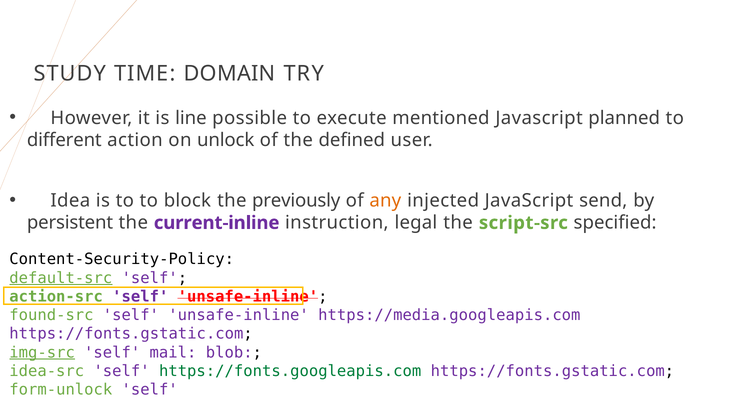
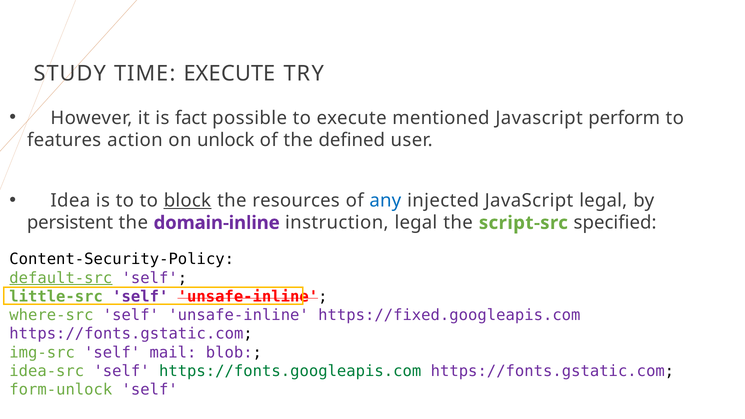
TIME DOMAIN: DOMAIN -> EXECUTE (230, 74)
line: line -> fact (191, 118)
planned: planned -> perform (624, 118)
different: different -> features (64, 140)
block underline: none -> present (187, 200)
previously: previously -> resources (296, 200)
any colour: orange -> blue (385, 200)
JavaScript send: send -> legal (603, 200)
current-inline: current-inline -> domain-inline (217, 223)
action-src: action-src -> little-src (56, 297)
found-src: found-src -> where-src (51, 315)
https://media.googleapis.com: https://media.googleapis.com -> https://fixed.googleapis.com (449, 315)
img-src underline: present -> none (42, 353)
